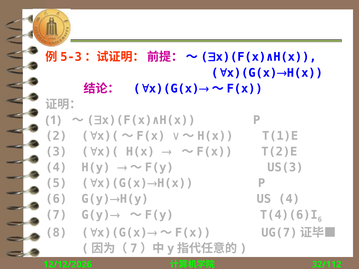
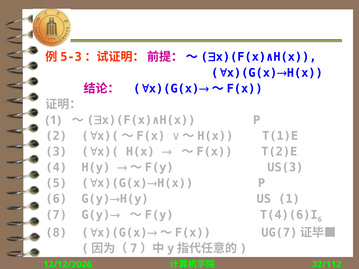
US 4: 4 -> 1 (289, 199)
